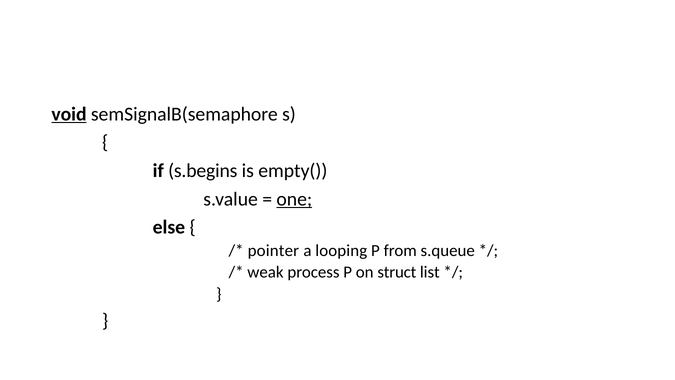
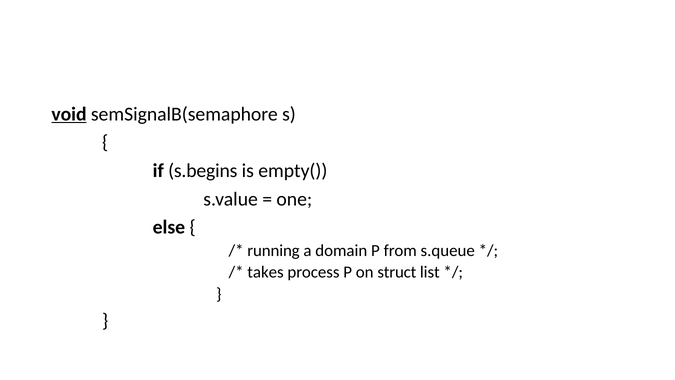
one underline: present -> none (294, 199)
pointer: pointer -> running (274, 250)
looping: looping -> domain (341, 250)
weak: weak -> takes (266, 272)
